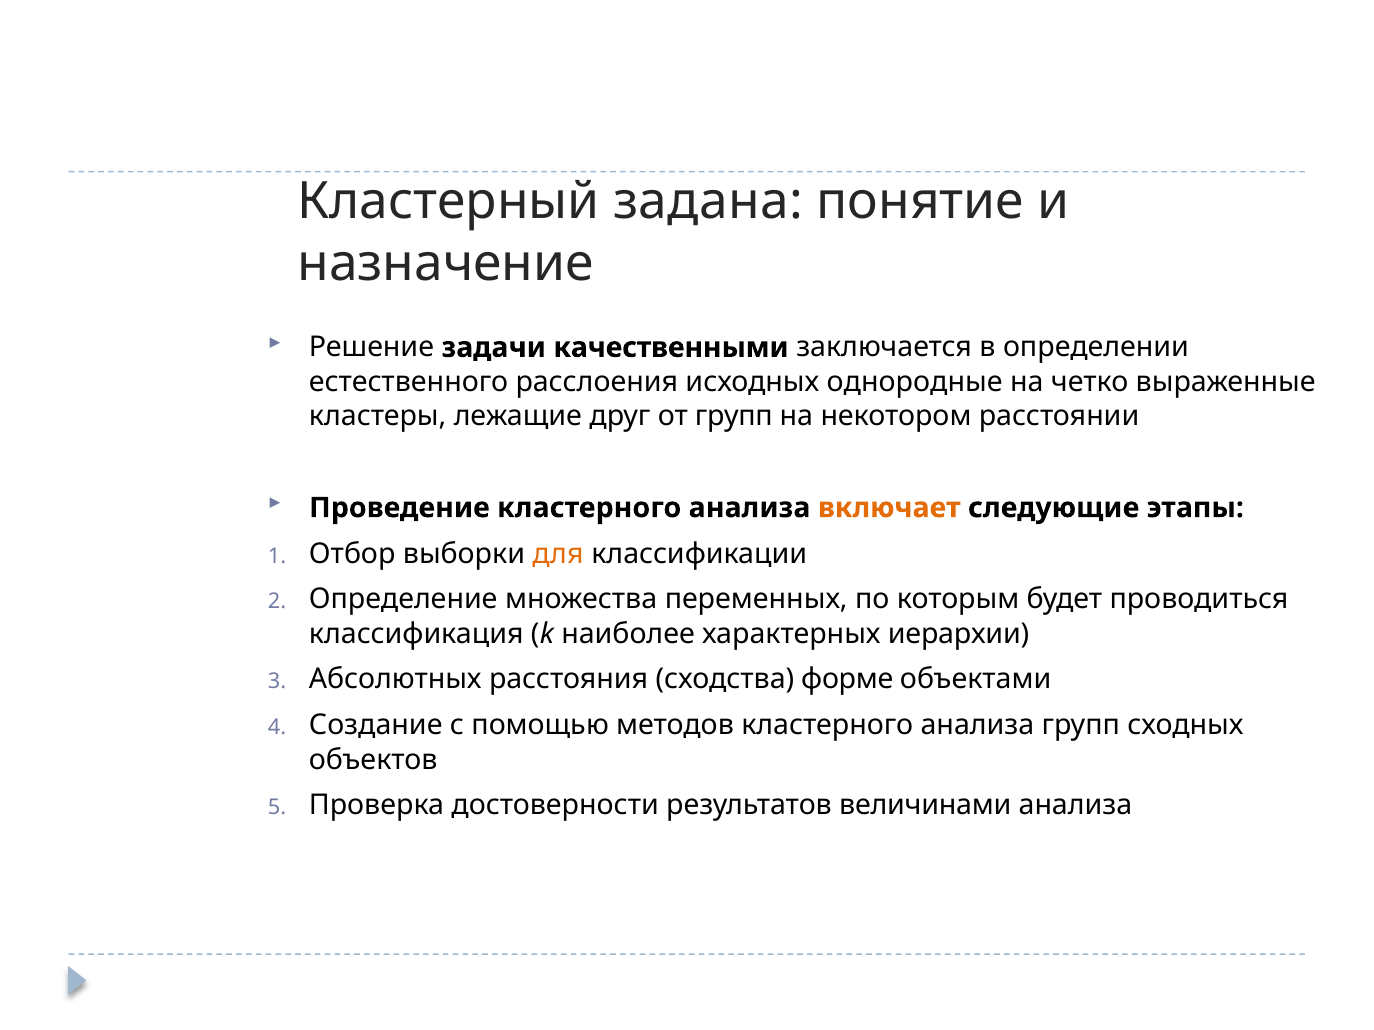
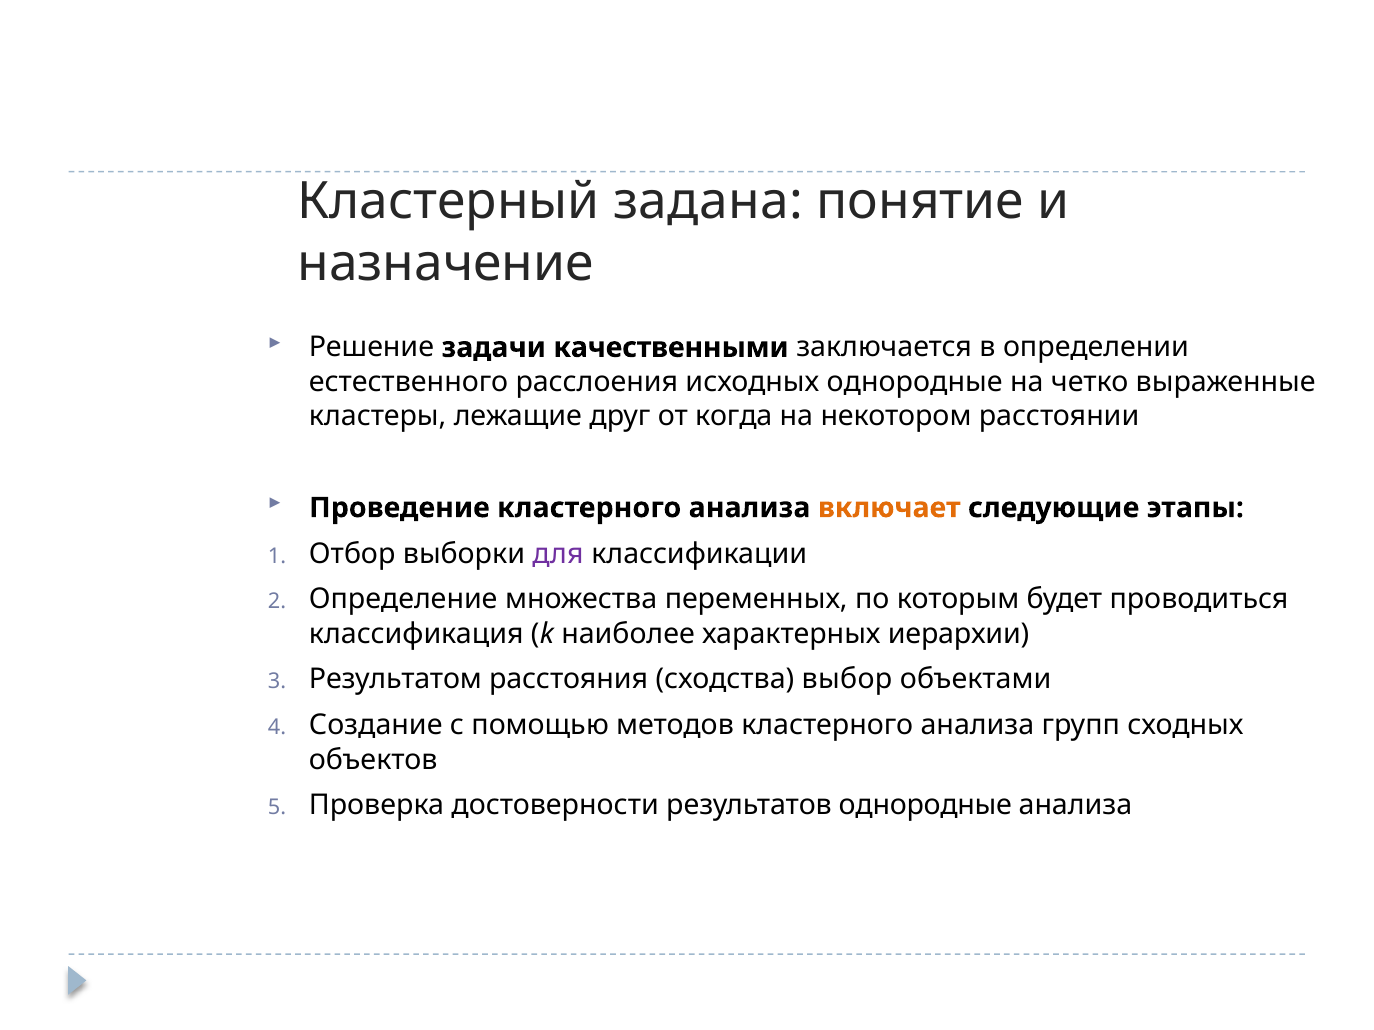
от групп: групп -> когда (734, 416)
для colour: orange -> purple (558, 554)
Абсолютных: Абсолютных -> Результатом (395, 680)
форме: форме -> выбор (847, 680)
результатов величинами: величинами -> однородные (925, 806)
